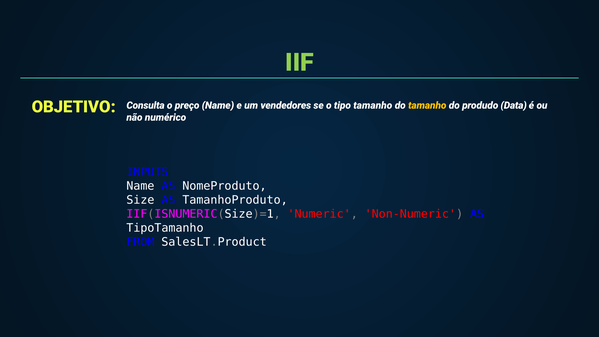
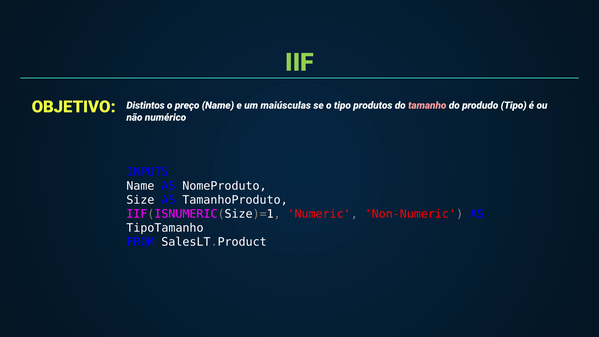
Consulta: Consulta -> Distintos (146, 106)
vendedores: vendedores -> maiúsculas (286, 106)
tipo tamanho: tamanho -> produtos (373, 106)
tamanho colour: yellow -> pink (427, 106)
produdo Data: Data -> Tipo (514, 106)
